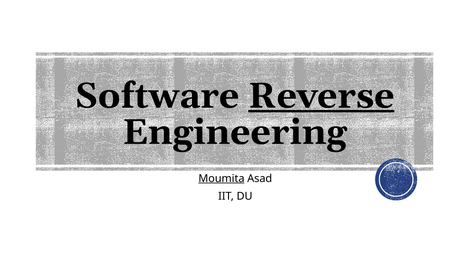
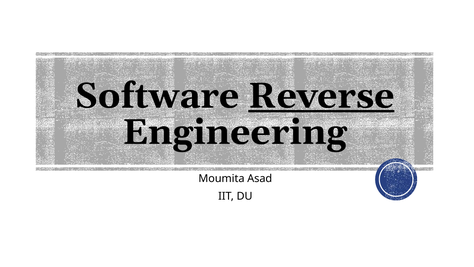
Moumita underline: present -> none (222, 178)
